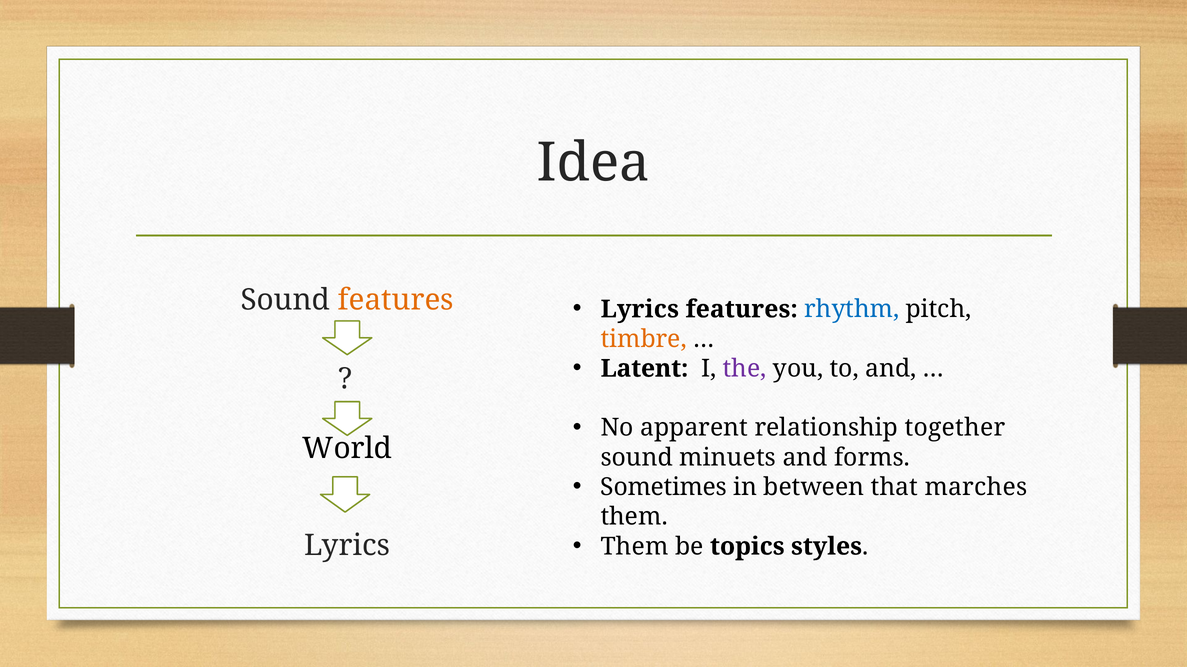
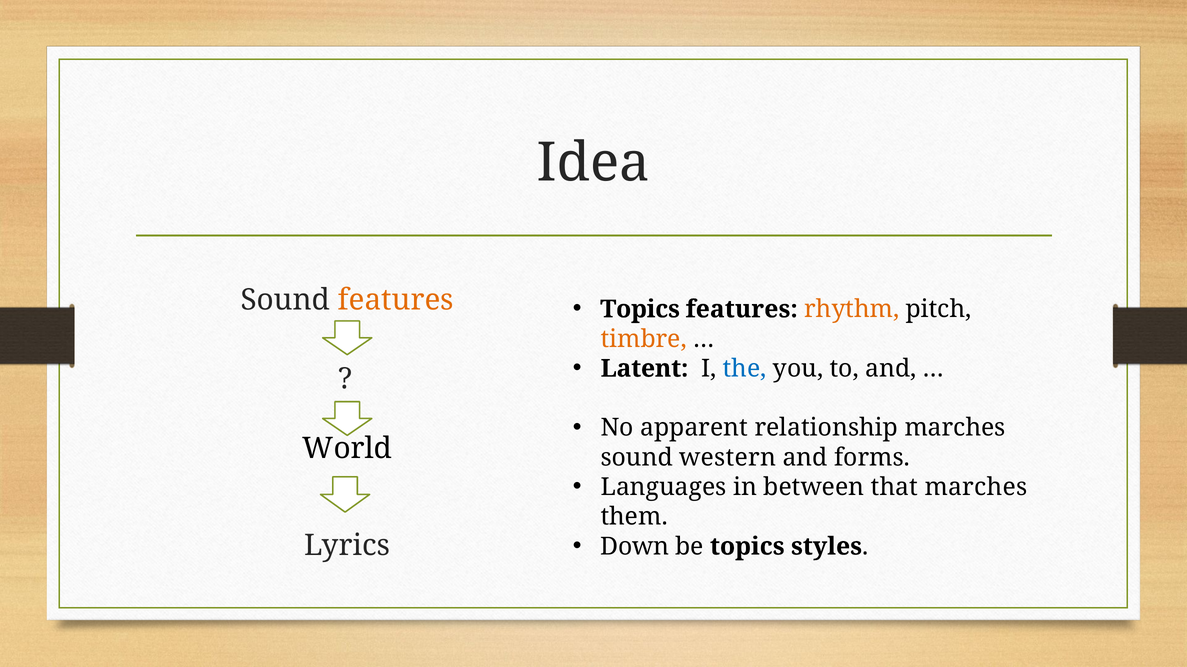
Lyrics: Lyrics -> Topics (640, 310)
rhythm colour: blue -> orange (852, 310)
the colour: purple -> blue (745, 369)
relationship together: together -> marches (955, 428)
minuets: minuets -> western (728, 458)
Sometimes: Sometimes -> Languages (664, 488)
Them: Them -> Down (635, 547)
